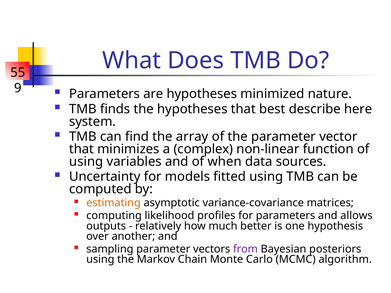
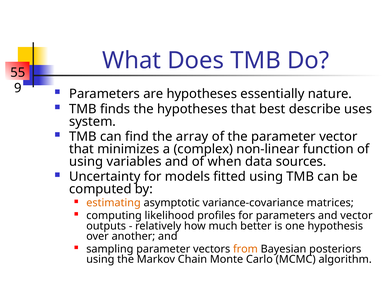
minimized: minimized -> essentially (272, 94)
here: here -> uses (358, 109)
and allows: allows -> vector (356, 216)
from colour: purple -> orange (245, 249)
